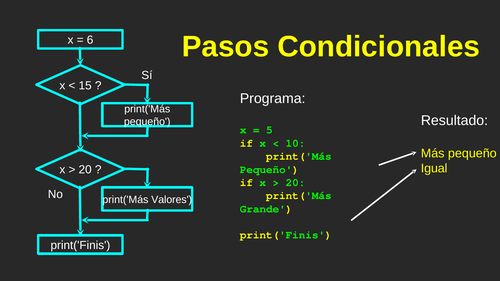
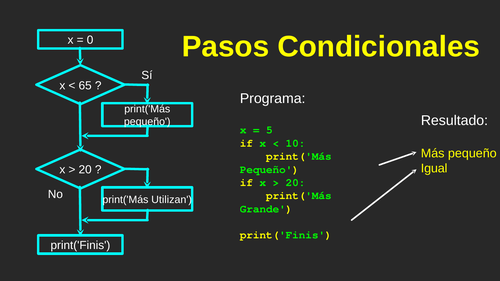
6: 6 -> 0 (90, 40)
15: 15 -> 65 (85, 86)
Valores: Valores -> Utilizan (172, 200)
